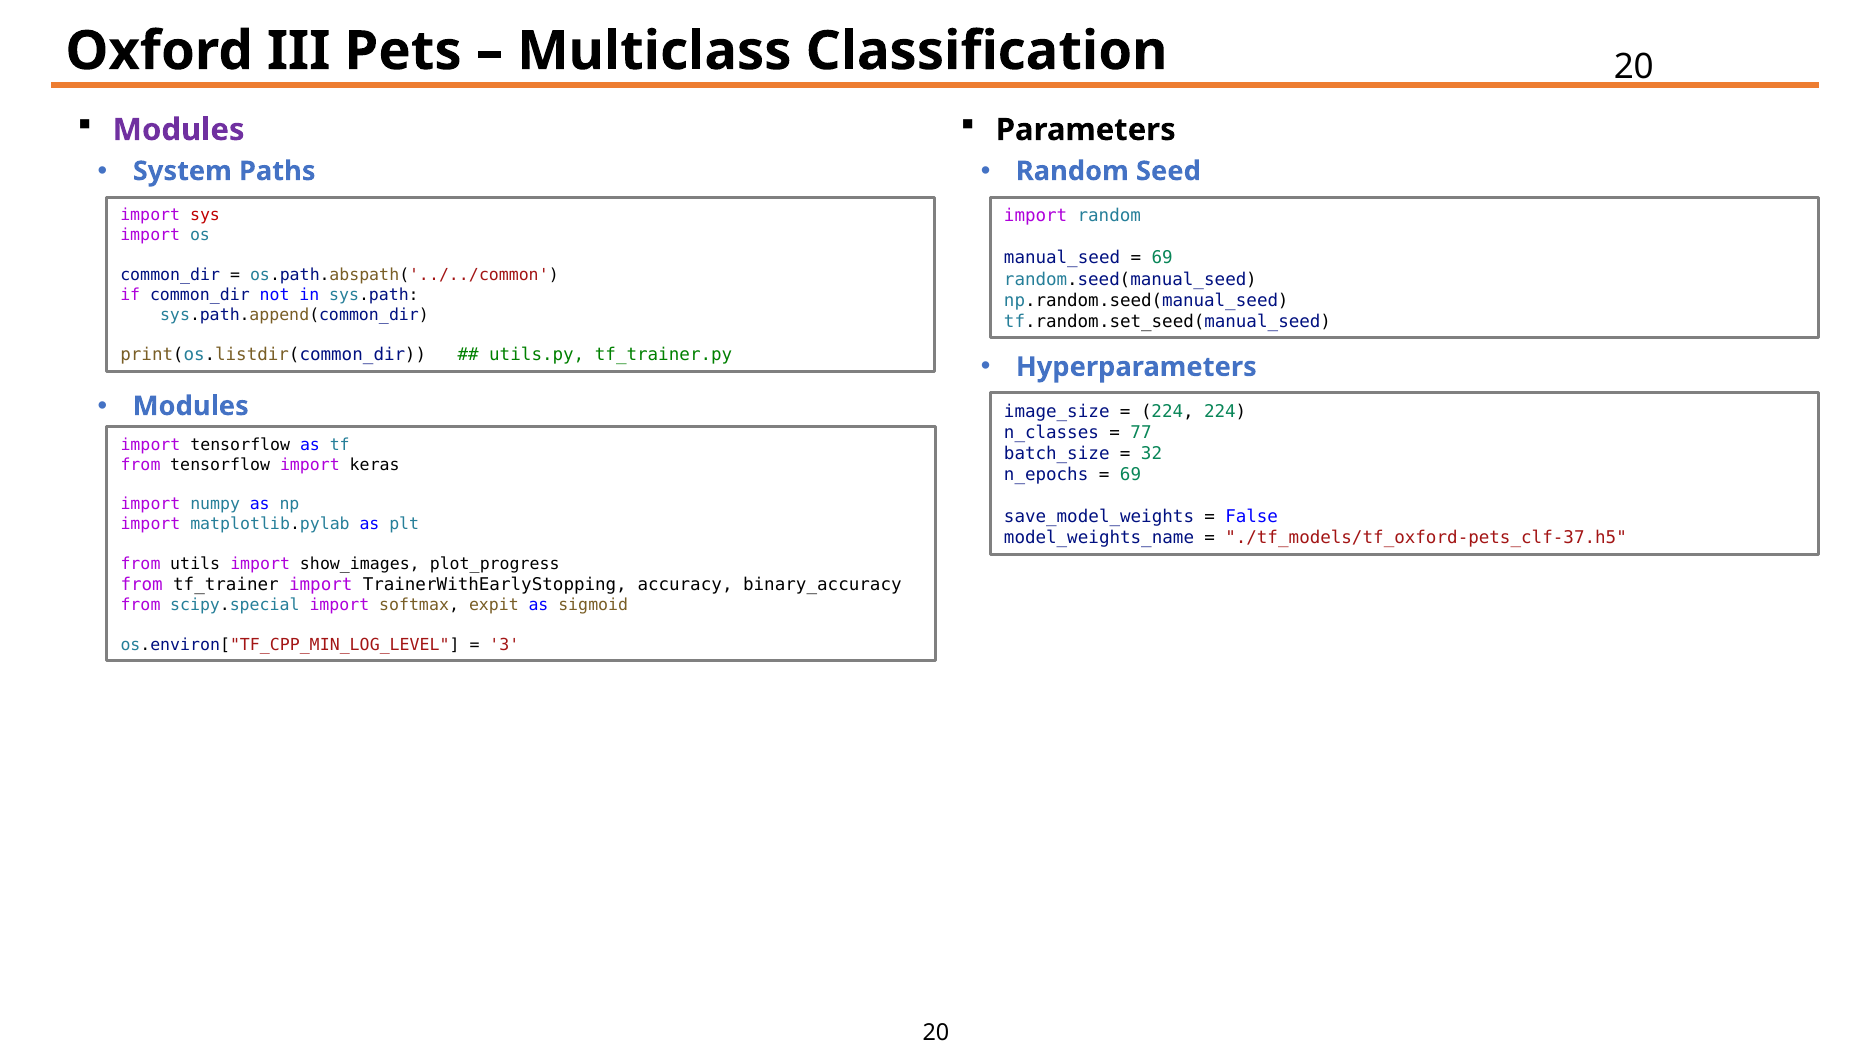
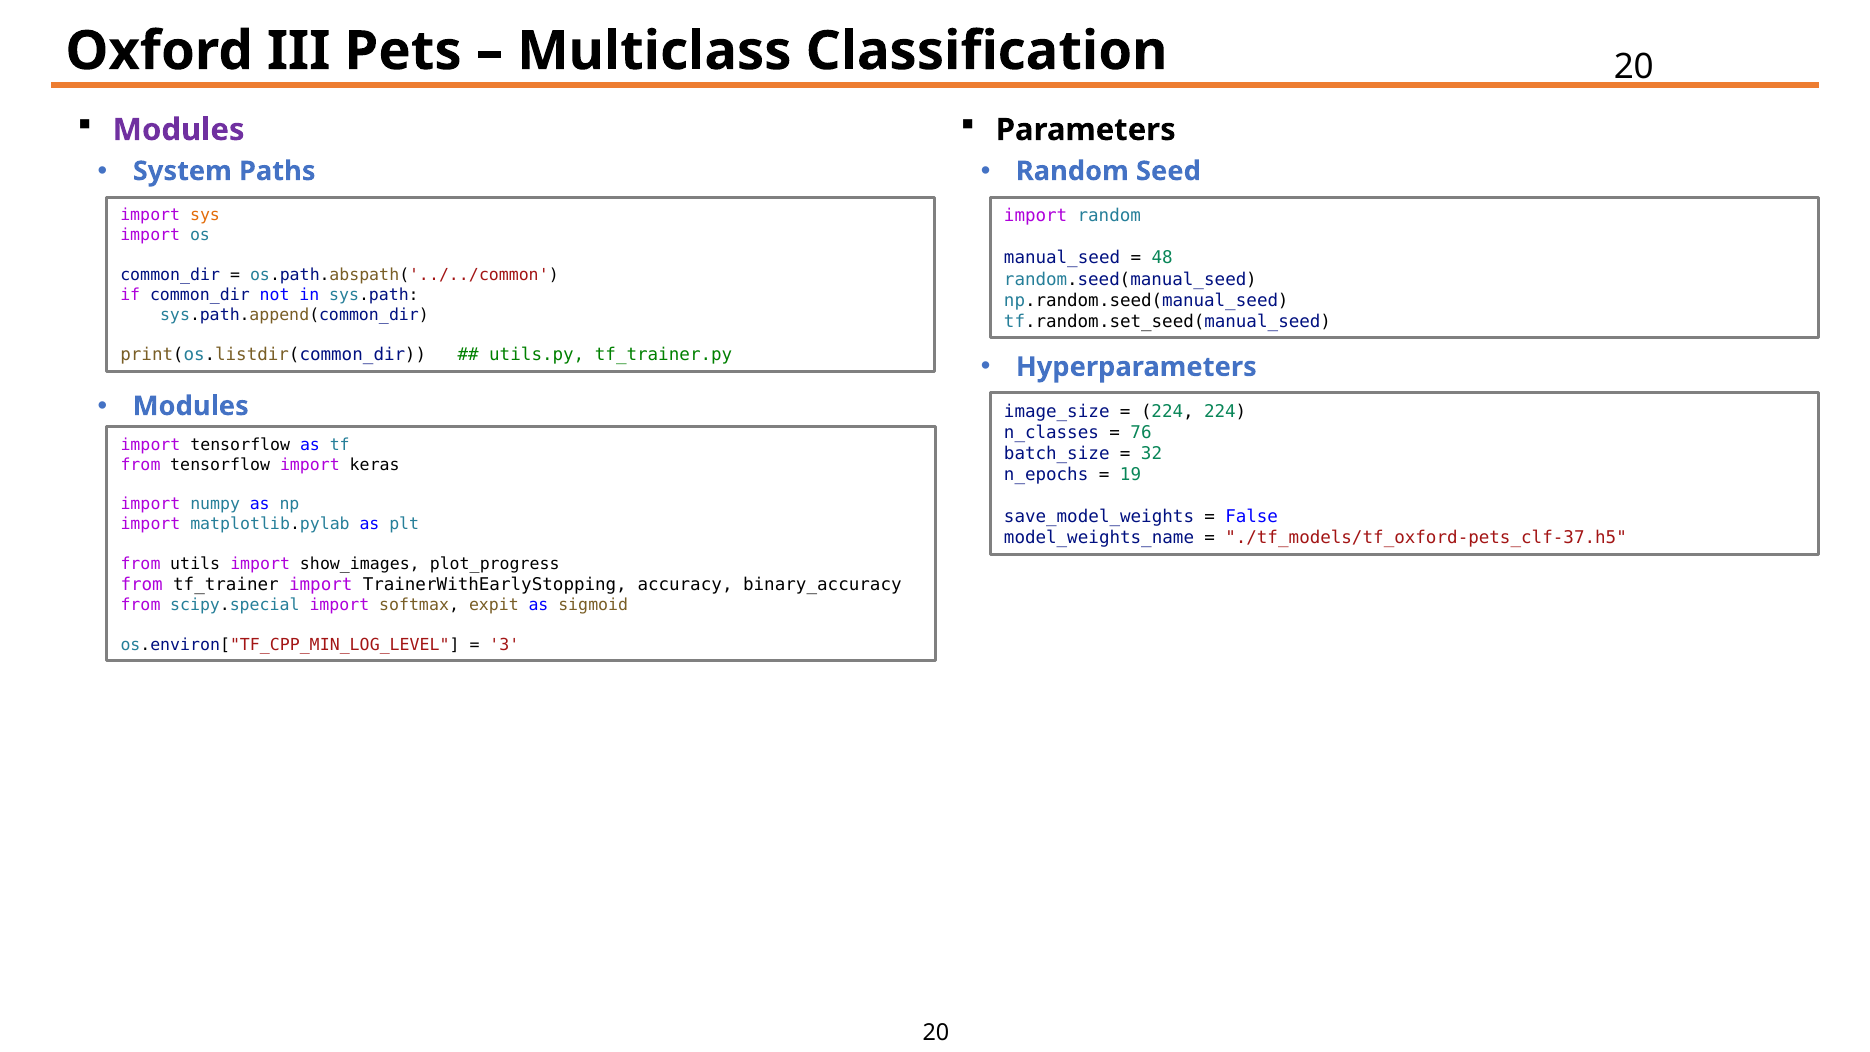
sys colour: red -> orange (205, 215)
69: 69 -> 48 (1162, 258)
77: 77 -> 76 (1141, 432)
69: 69 -> 19 (1131, 475)
